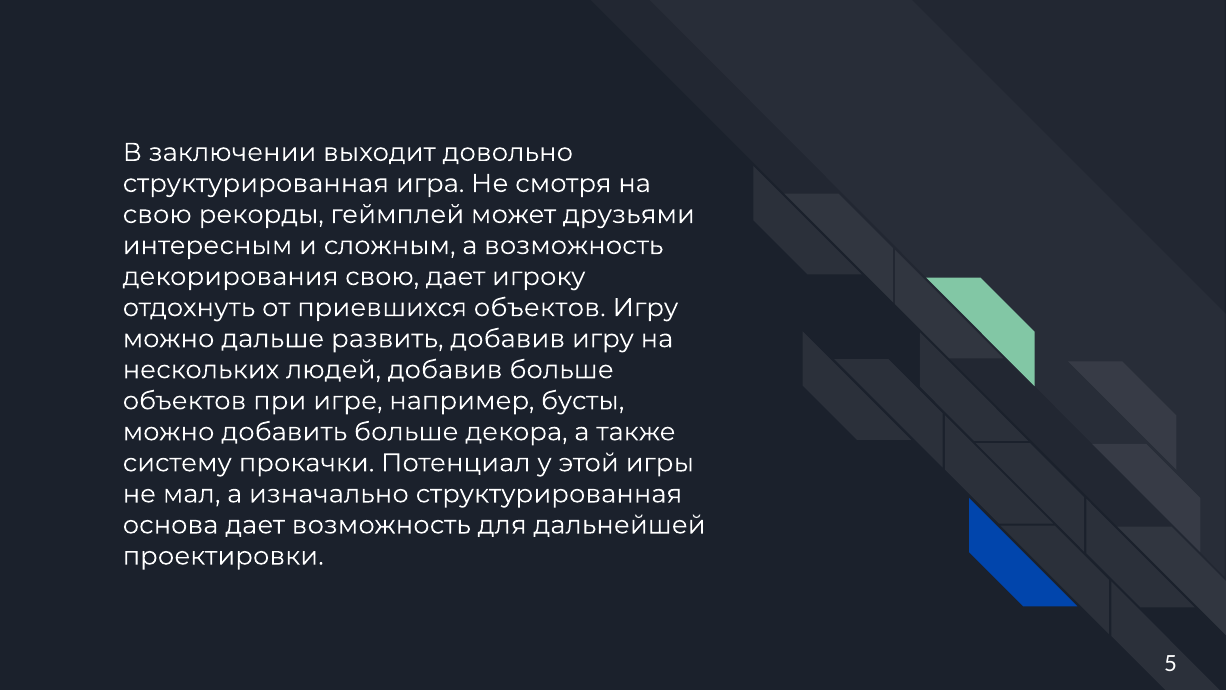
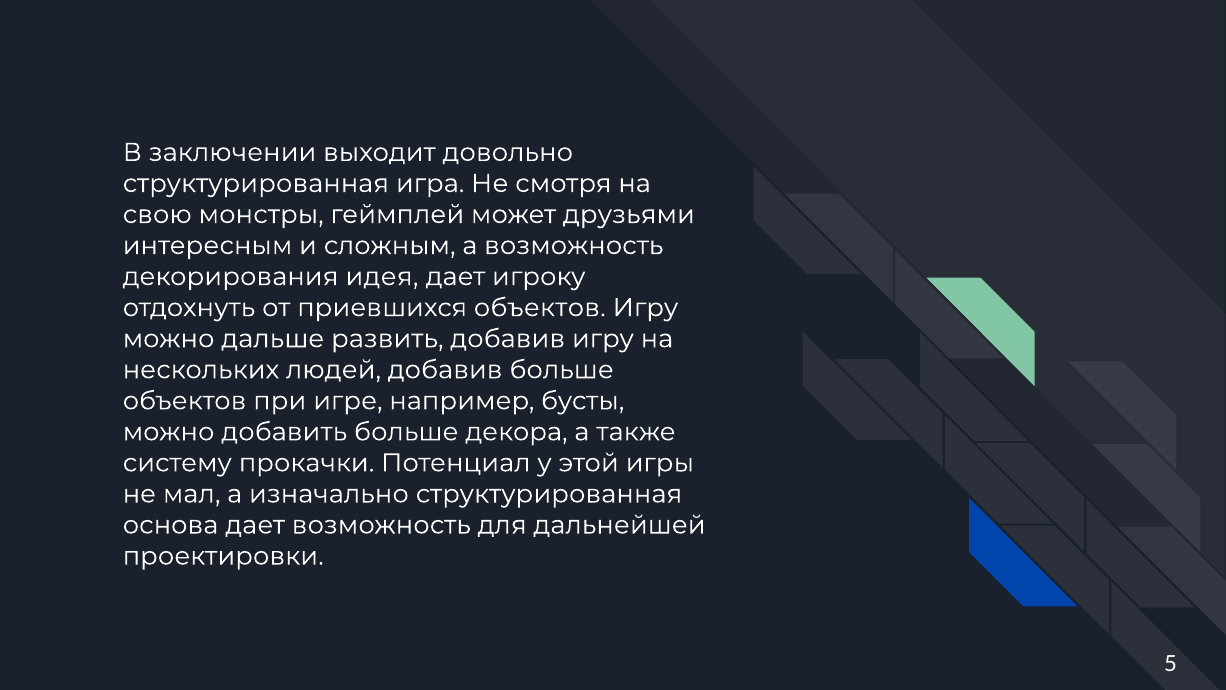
рекорды: рекорды -> монстры (261, 214)
декорирования свою: свою -> идея (382, 276)
